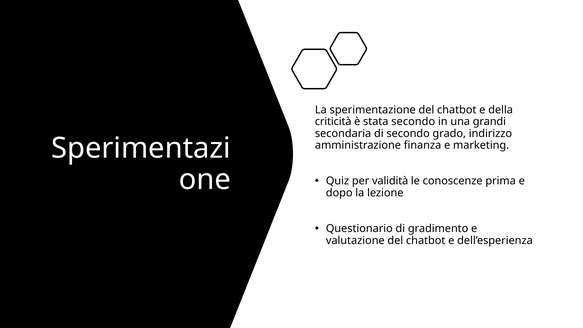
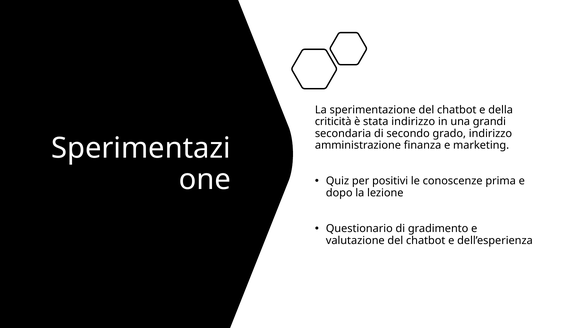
stata secondo: secondo -> indirizzo (413, 122)
validità: validità -> positivi (390, 181)
